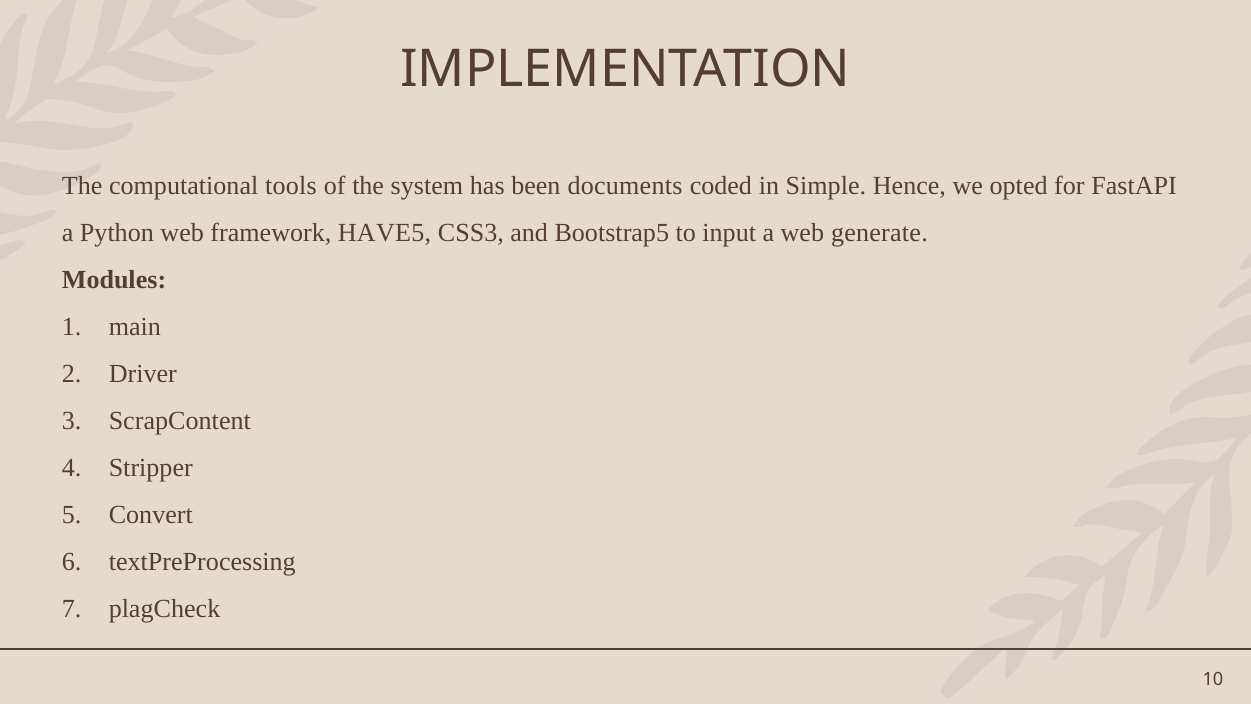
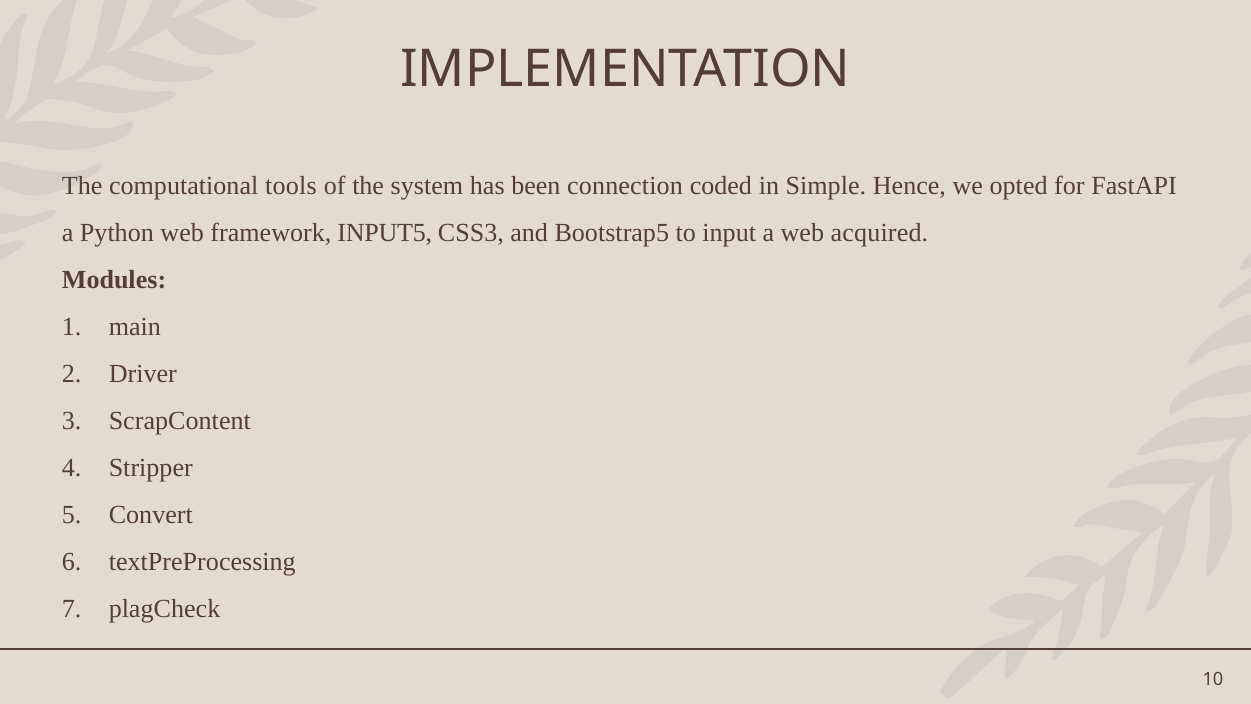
documents: documents -> connection (625, 186)
HAVE5: HAVE5 -> INPUT5 (385, 233)
generate: generate -> acquired (879, 233)
